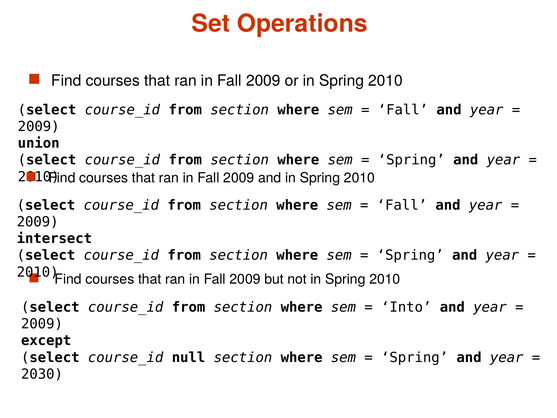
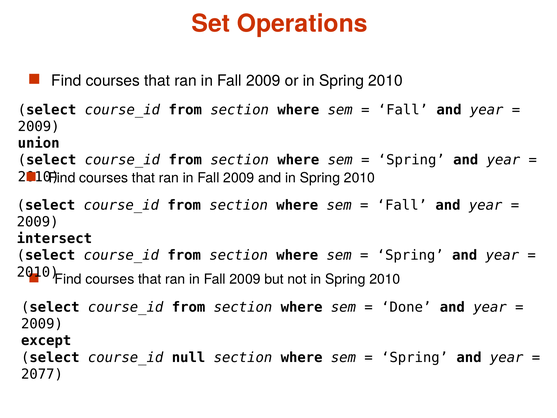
Into: Into -> Done (406, 307)
2030: 2030 -> 2077 (42, 374)
